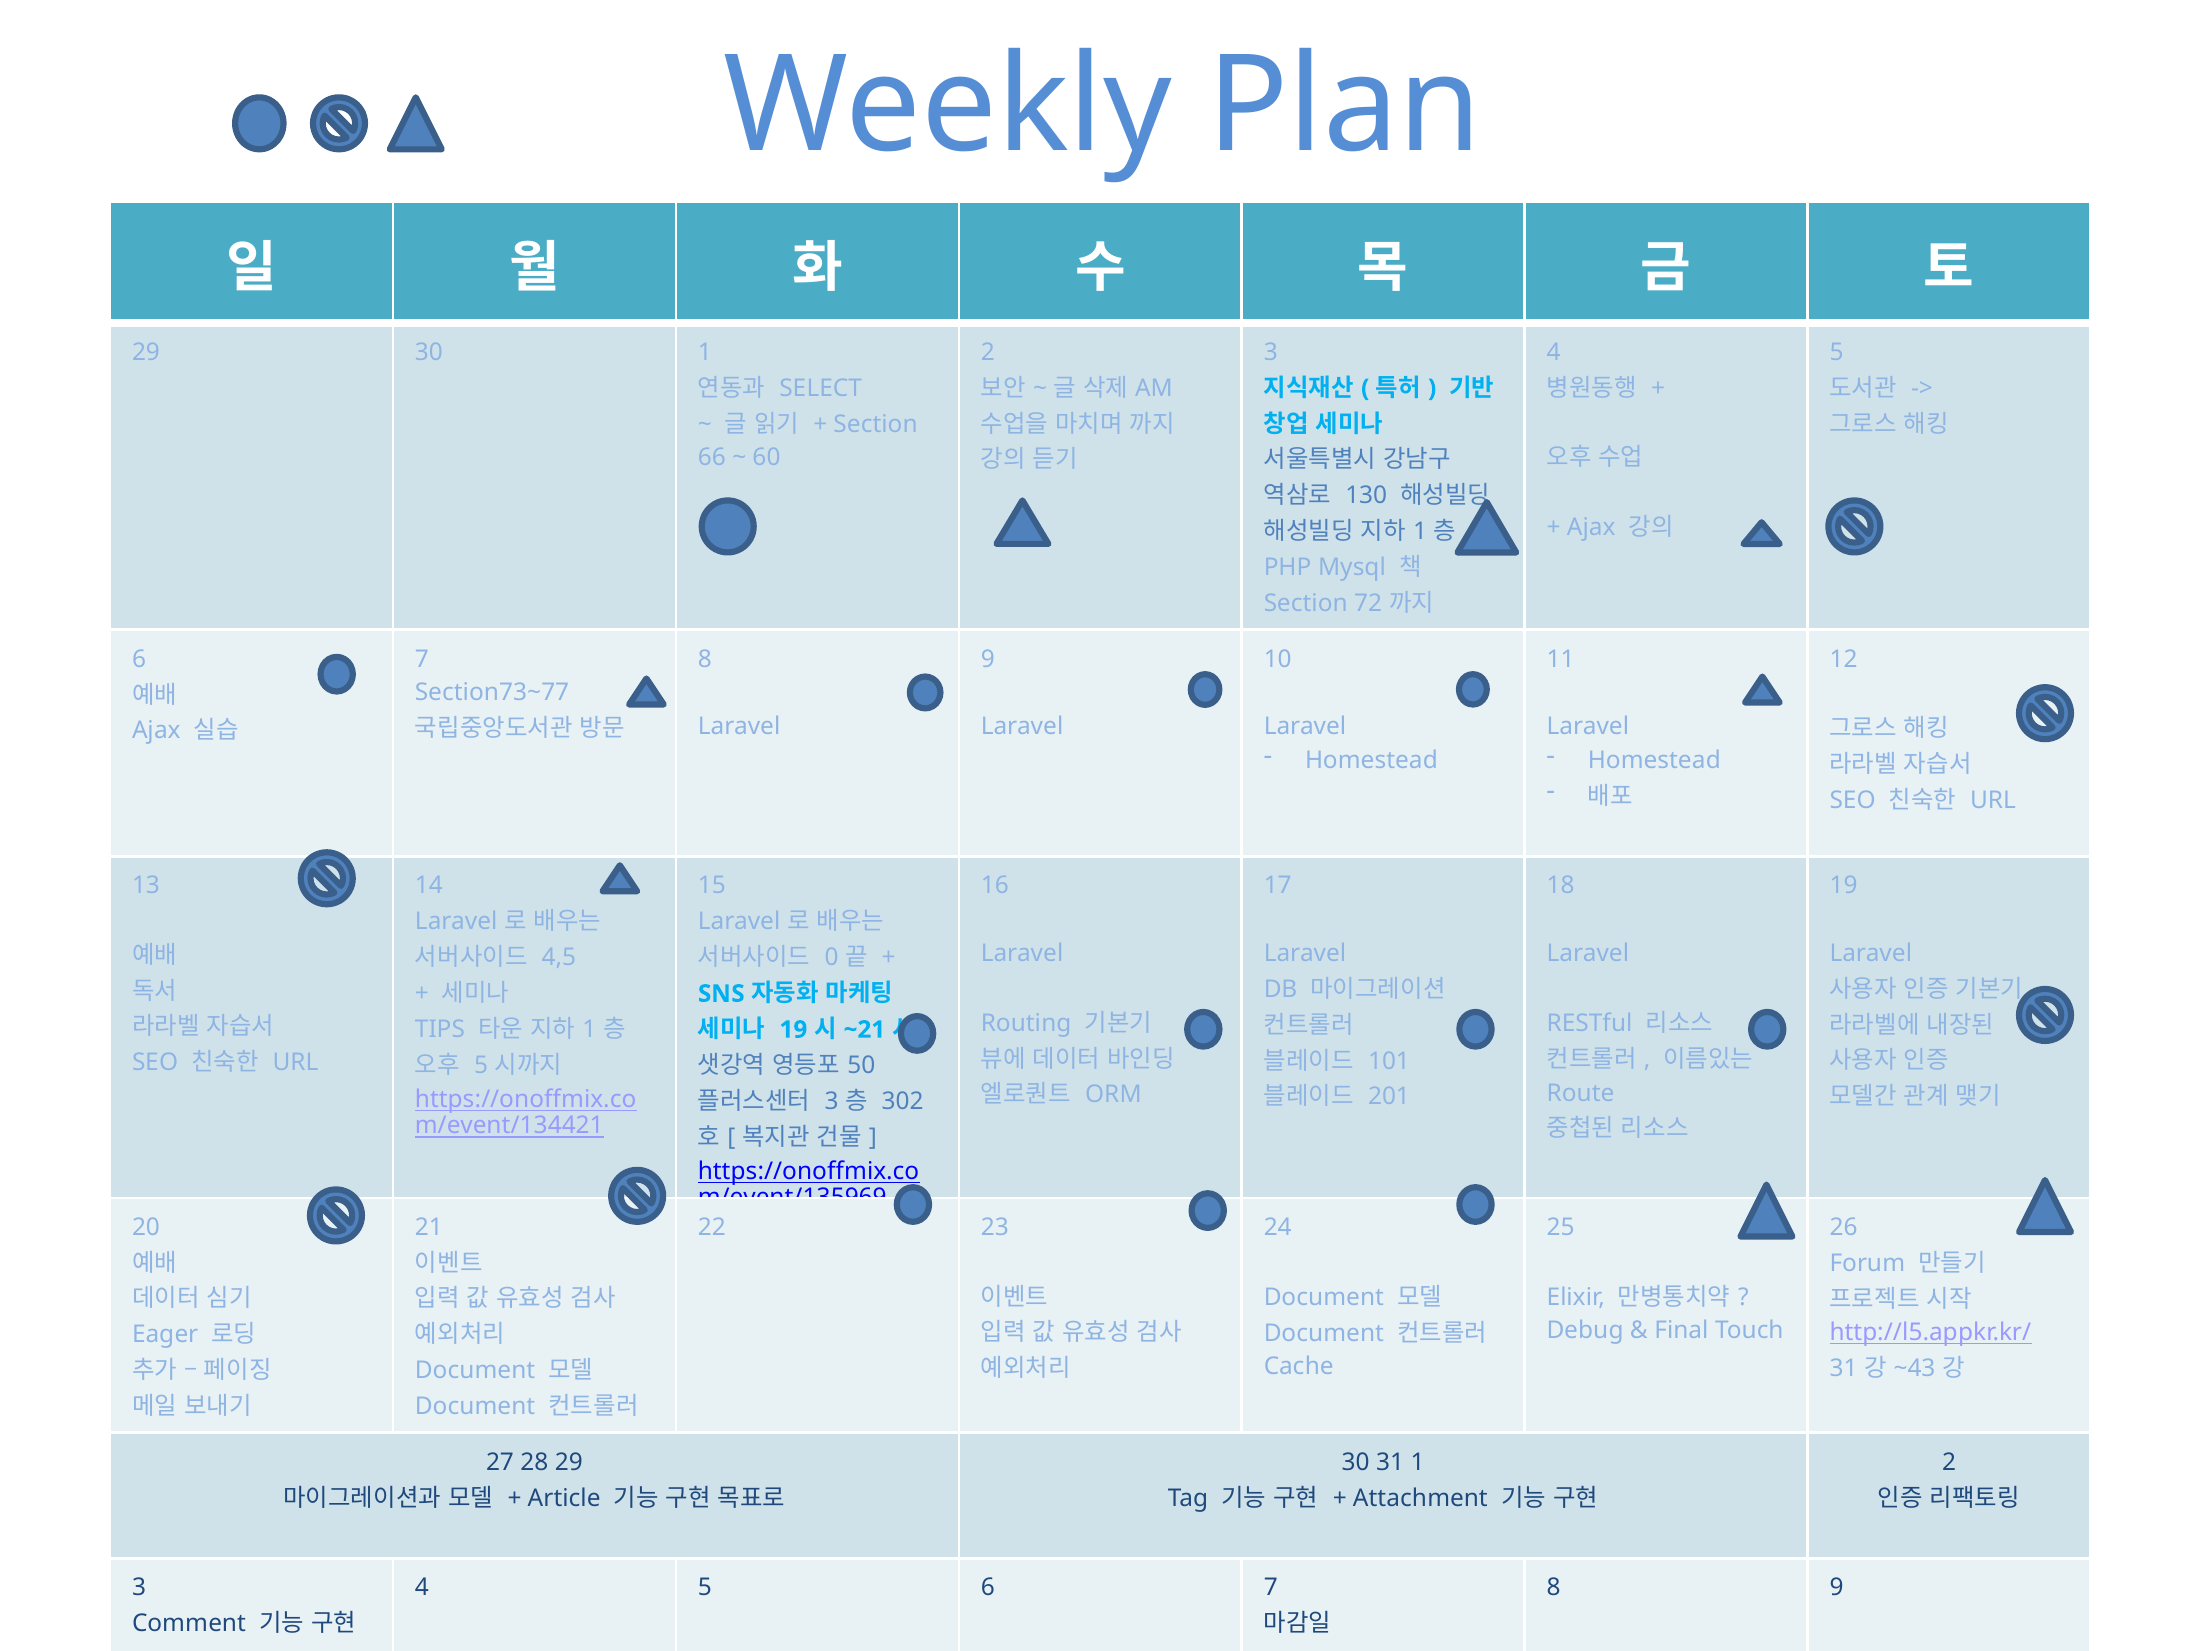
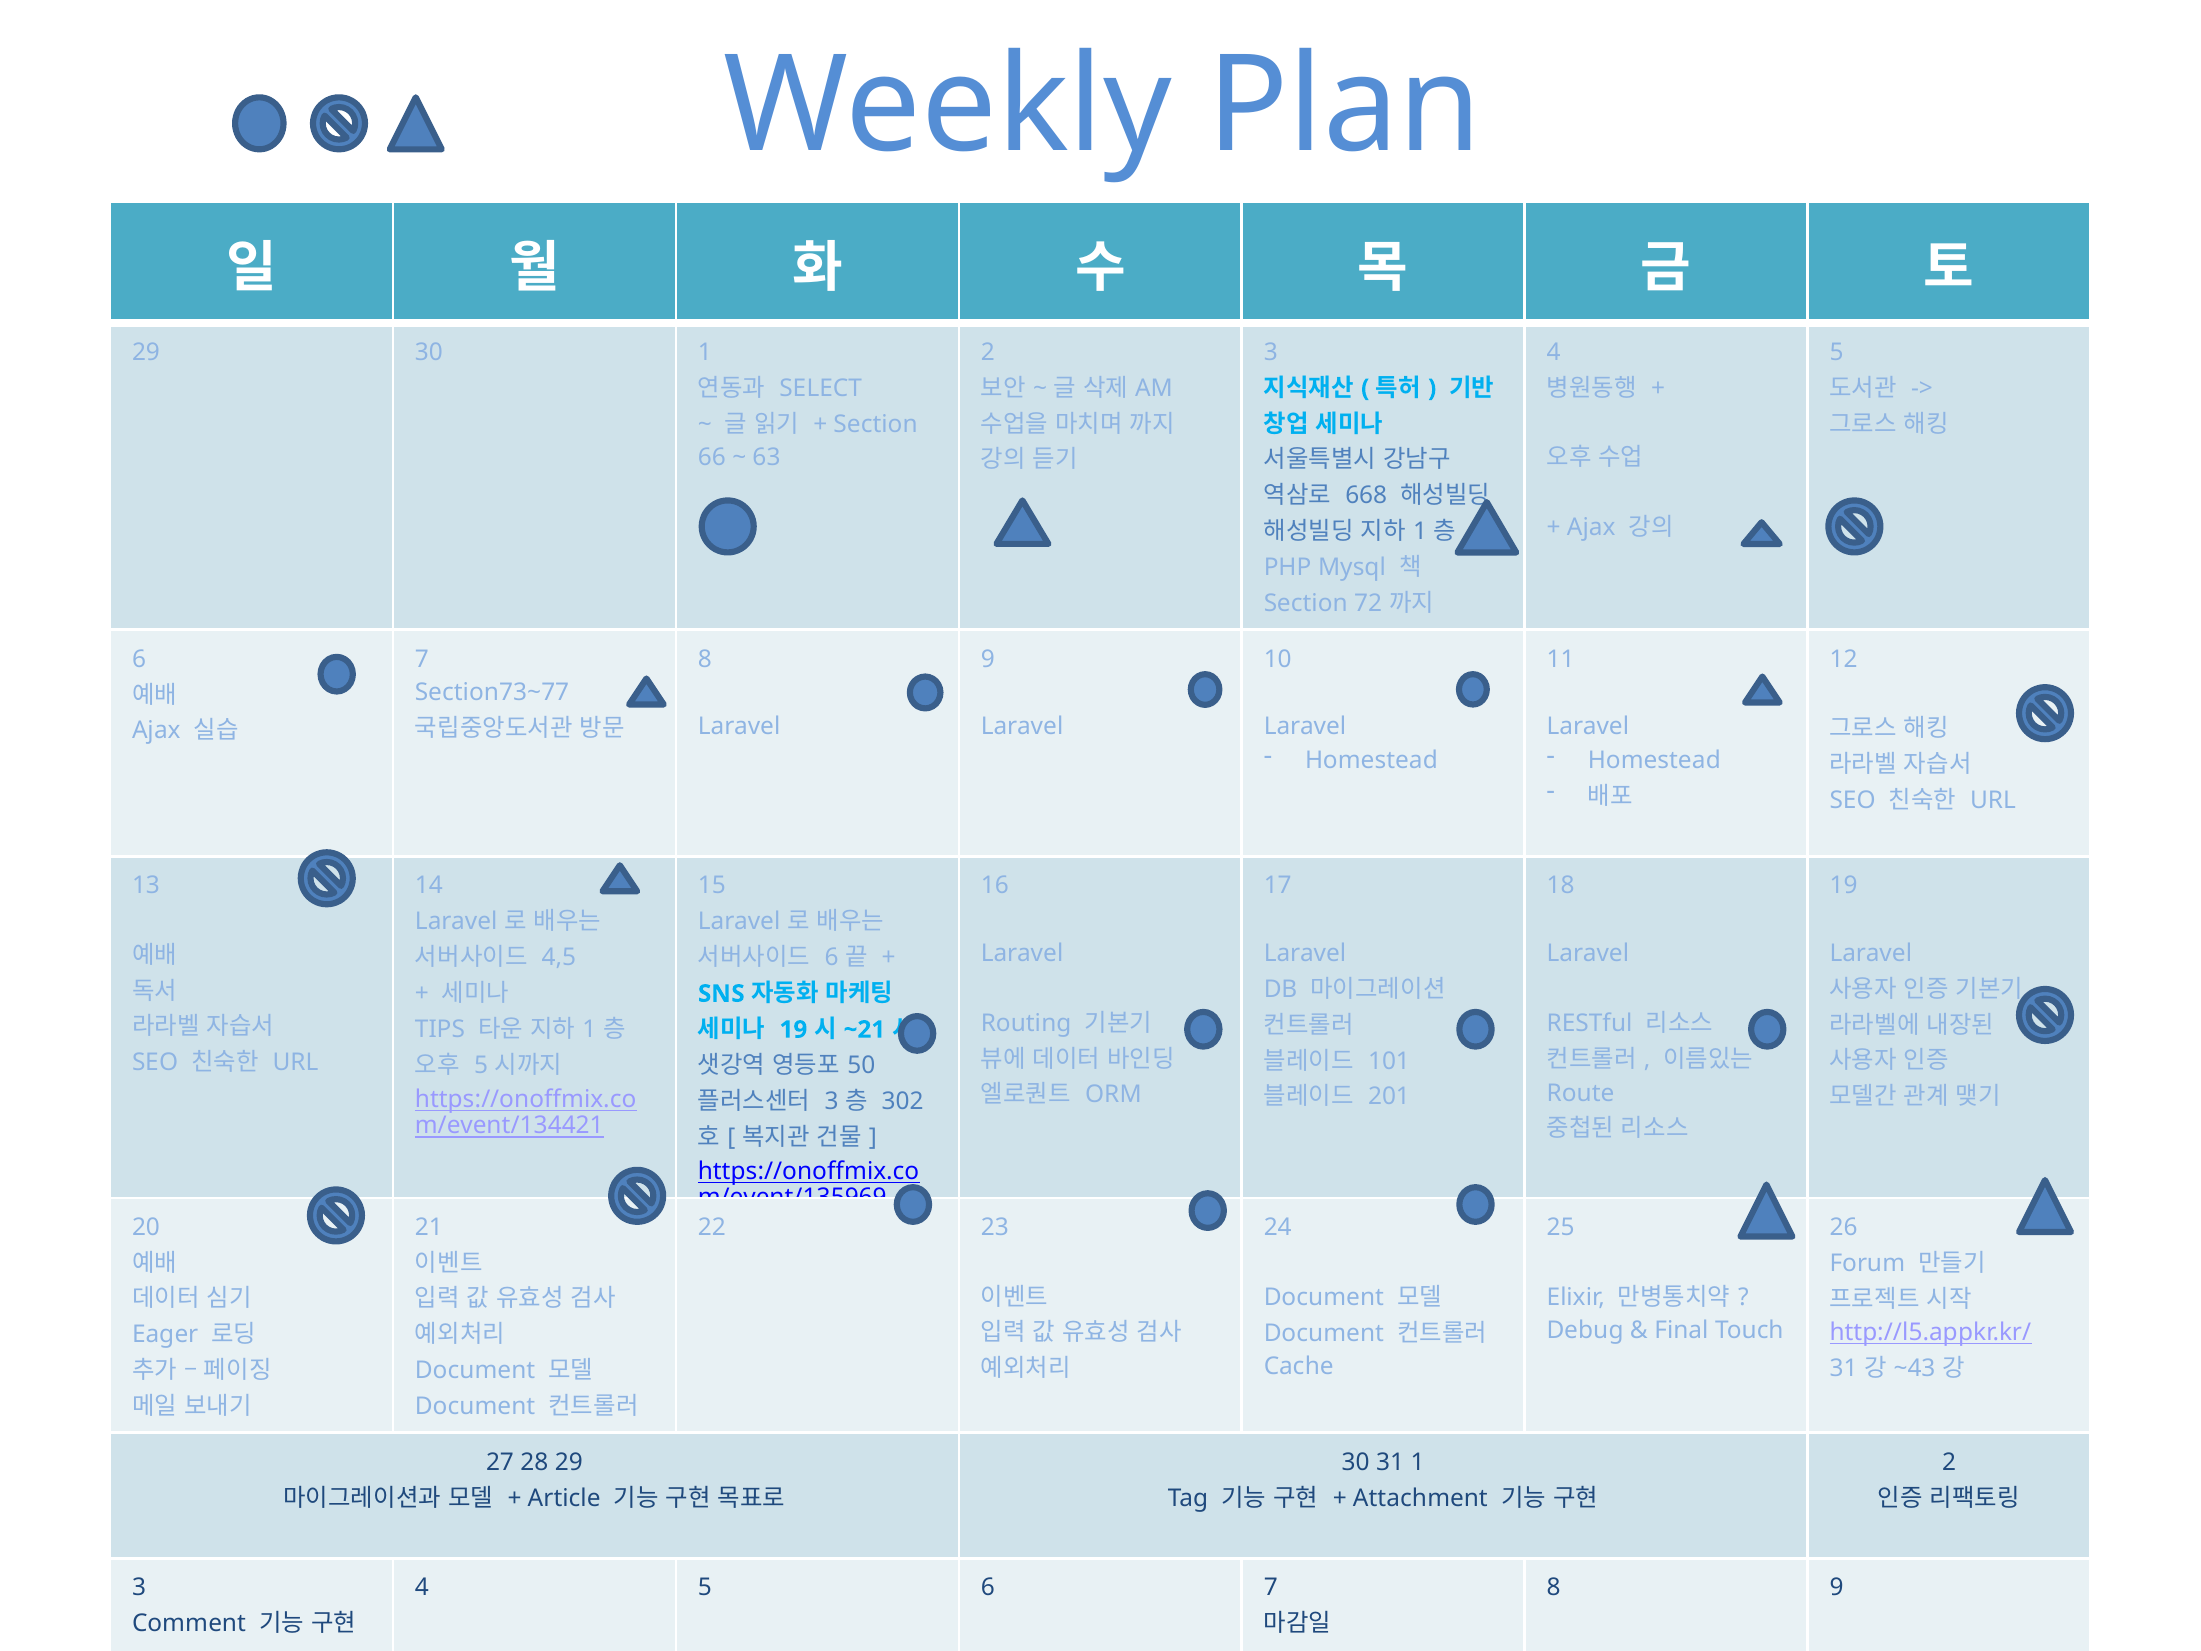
60: 60 -> 63 (767, 458)
130: 130 -> 668 (1366, 495)
0: 0 -> 6 (832, 958)
